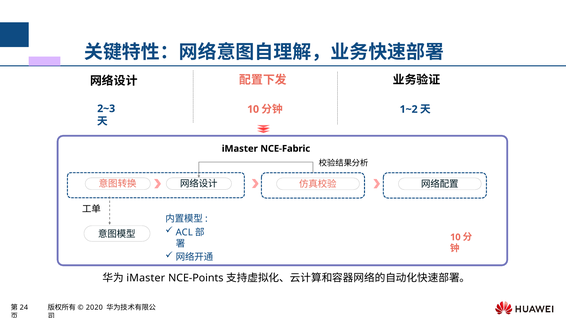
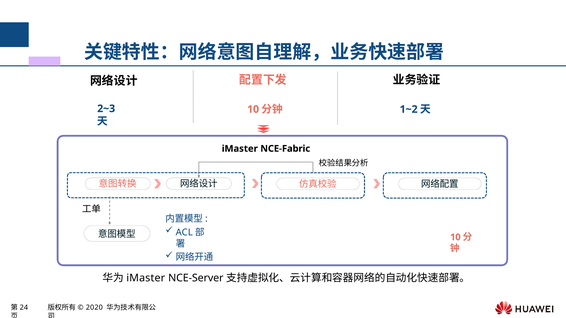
NCE-Points: NCE-Points -> NCE-Server (196, 278)
